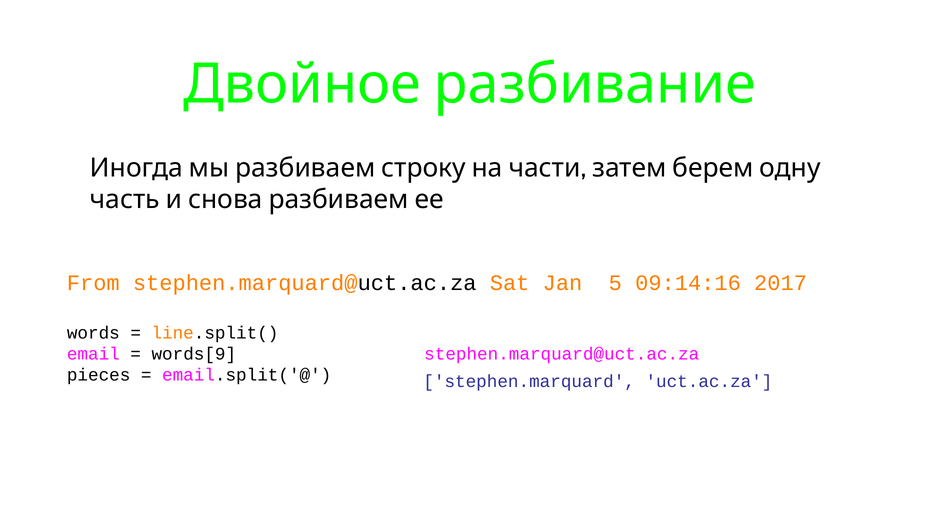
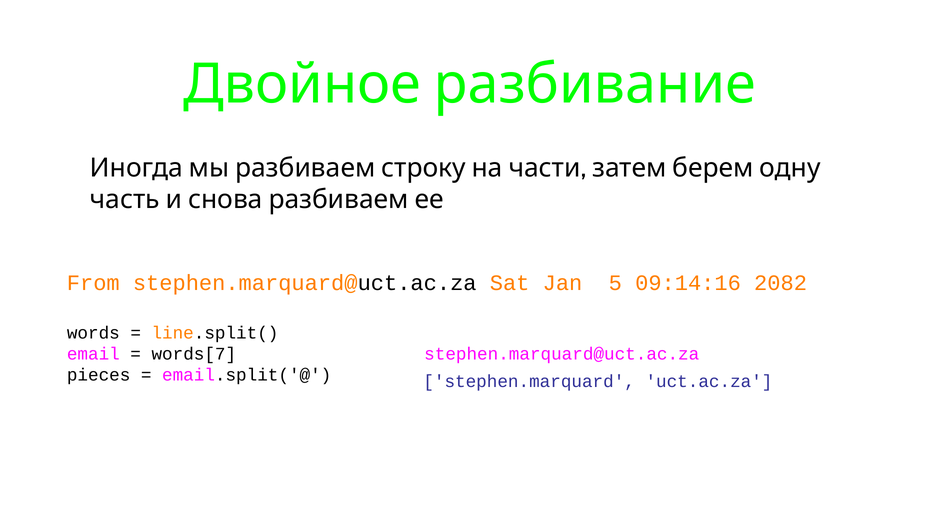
2017: 2017 -> 2082 (781, 283)
words[9: words[9 -> words[7 (194, 354)
